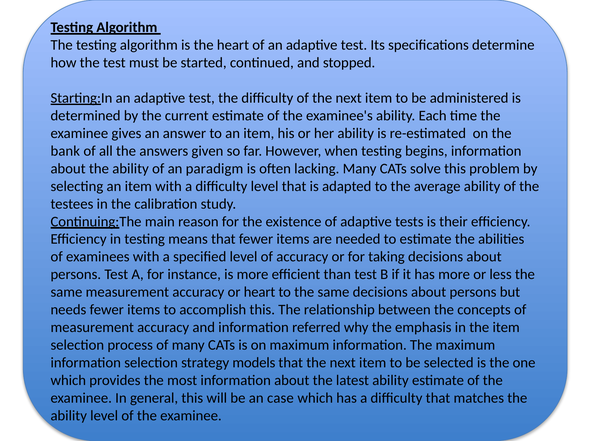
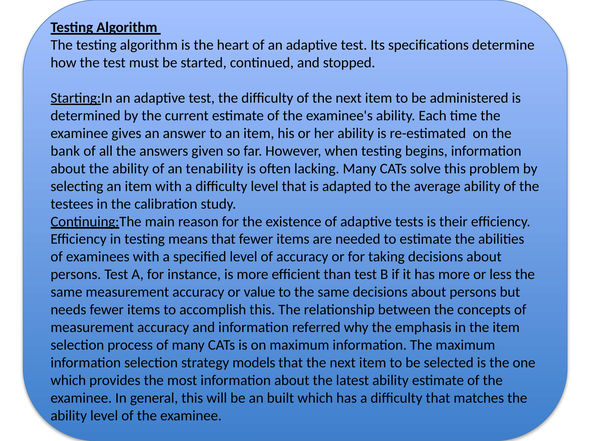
paradigm: paradigm -> tenability (215, 169)
or heart: heart -> value (260, 293)
case: case -> built (280, 399)
